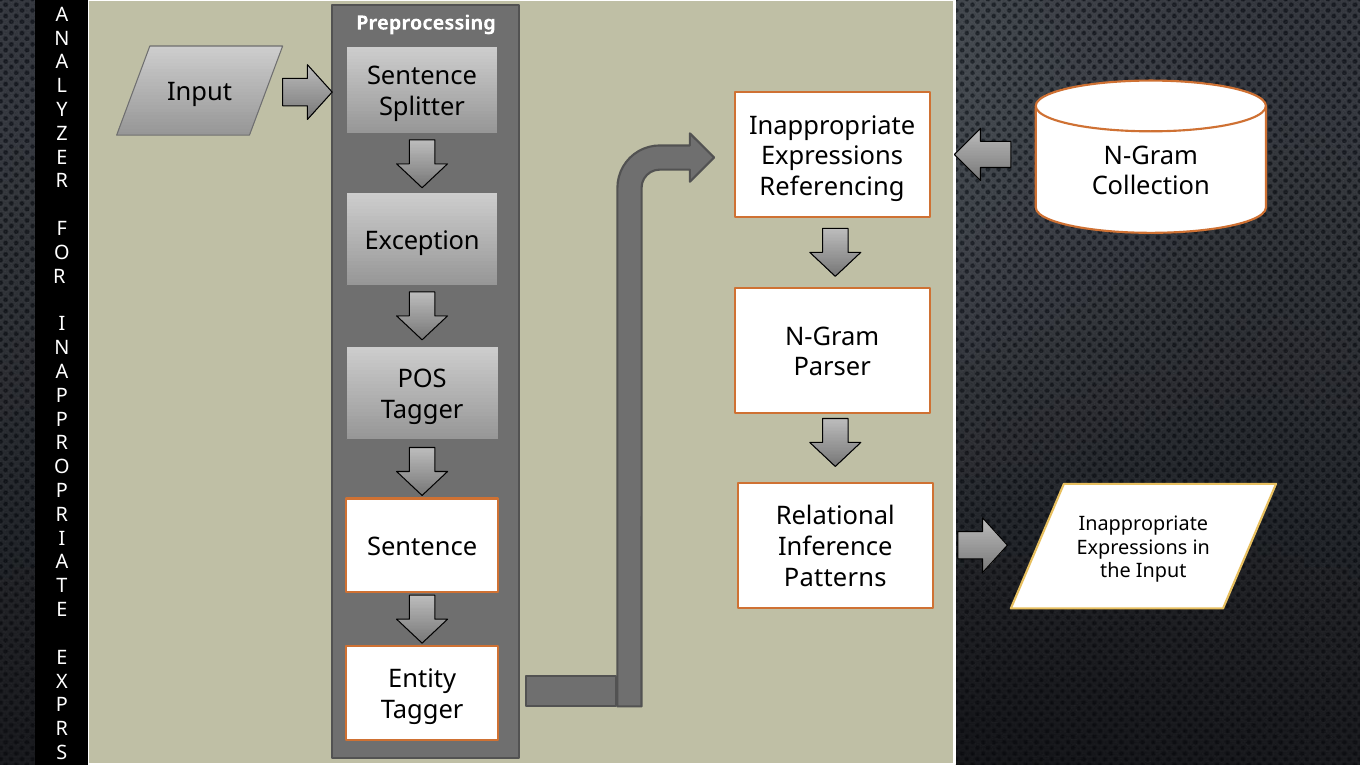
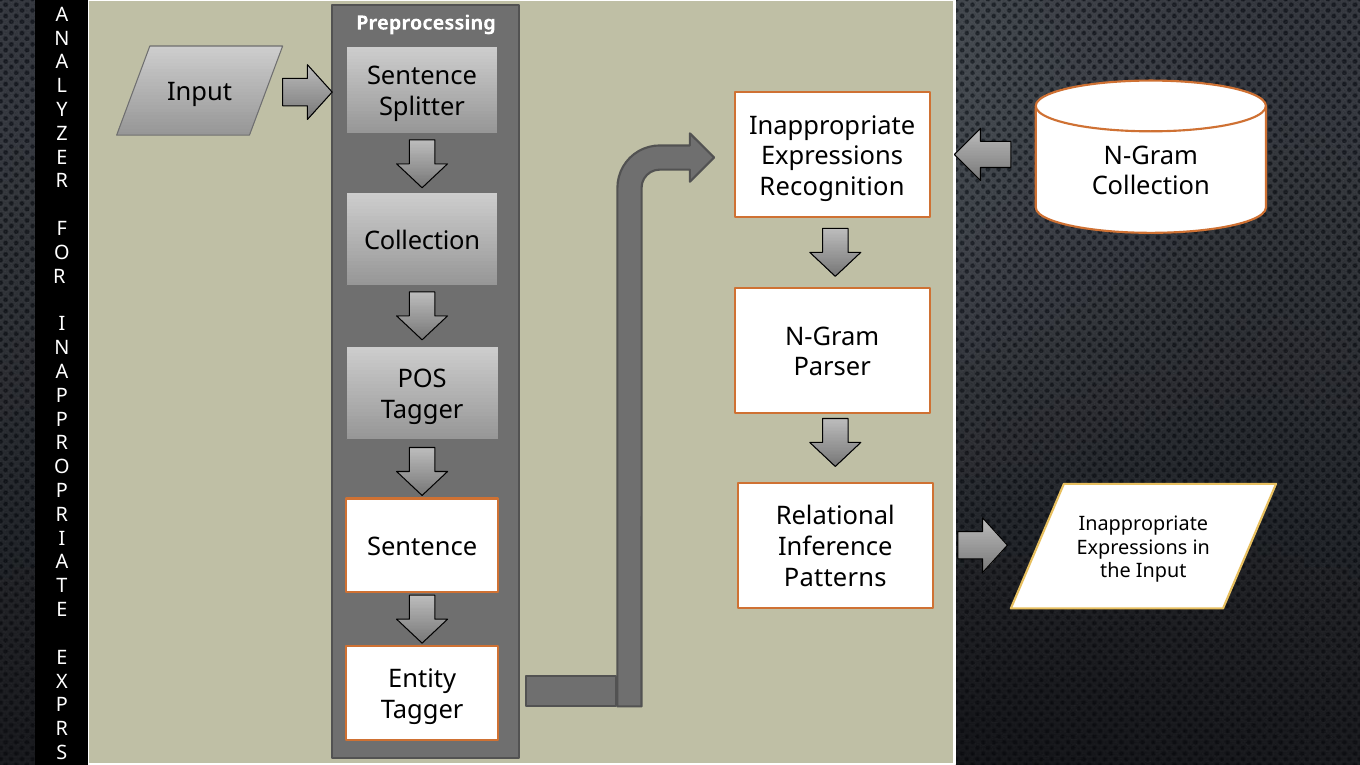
Referencing: Referencing -> Recognition (832, 187)
Exception: Exception -> Collection (422, 241)
